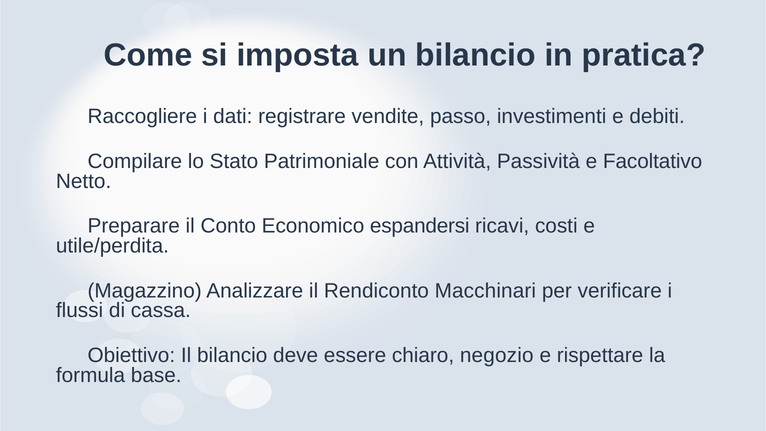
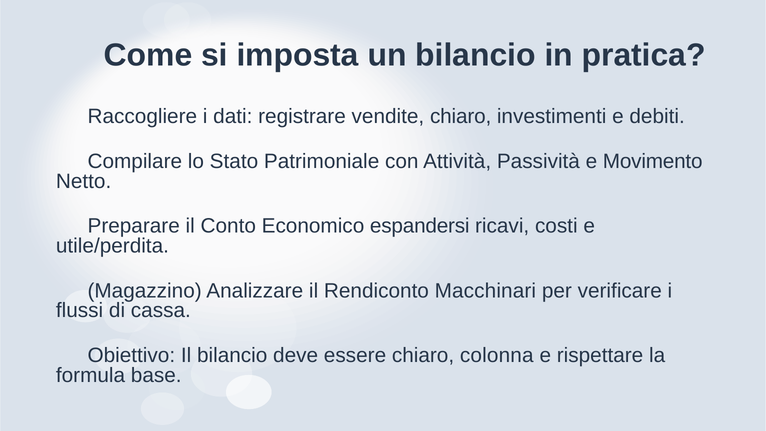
vendite passo: passo -> chiaro (461, 116)
Facoltativo: Facoltativo -> Movimento (653, 161)
negozio: negozio -> colonna (497, 355)
